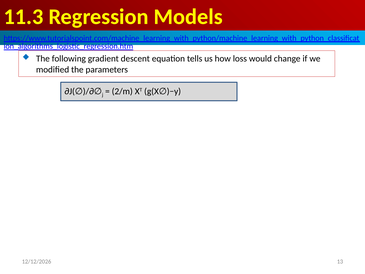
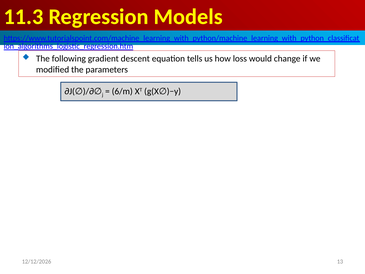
2/m: 2/m -> 6/m (122, 91)
